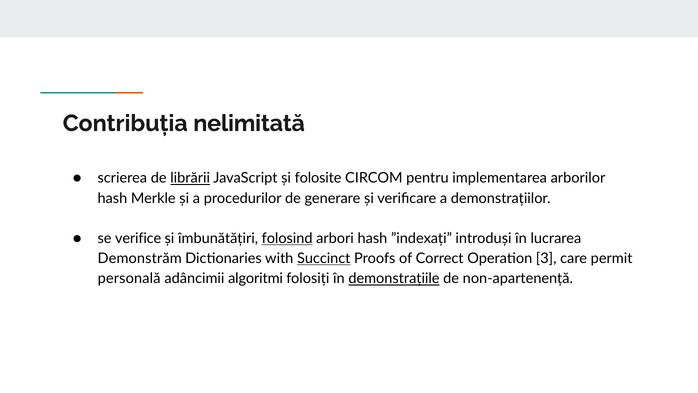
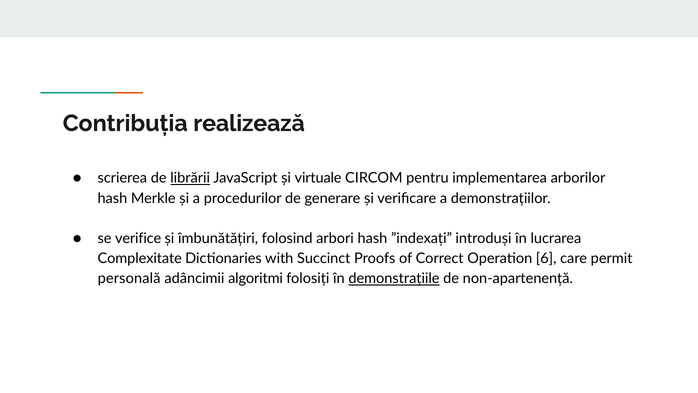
nelimitată: nelimitată -> realizează (249, 123)
folosite: folosite -> virtuale (318, 178)
folosind underline: present -> none (287, 238)
Demonstrăm: Demonstrăm -> Complexitate (140, 258)
Succinct underline: present -> none (324, 258)
3: 3 -> 6 (546, 258)
